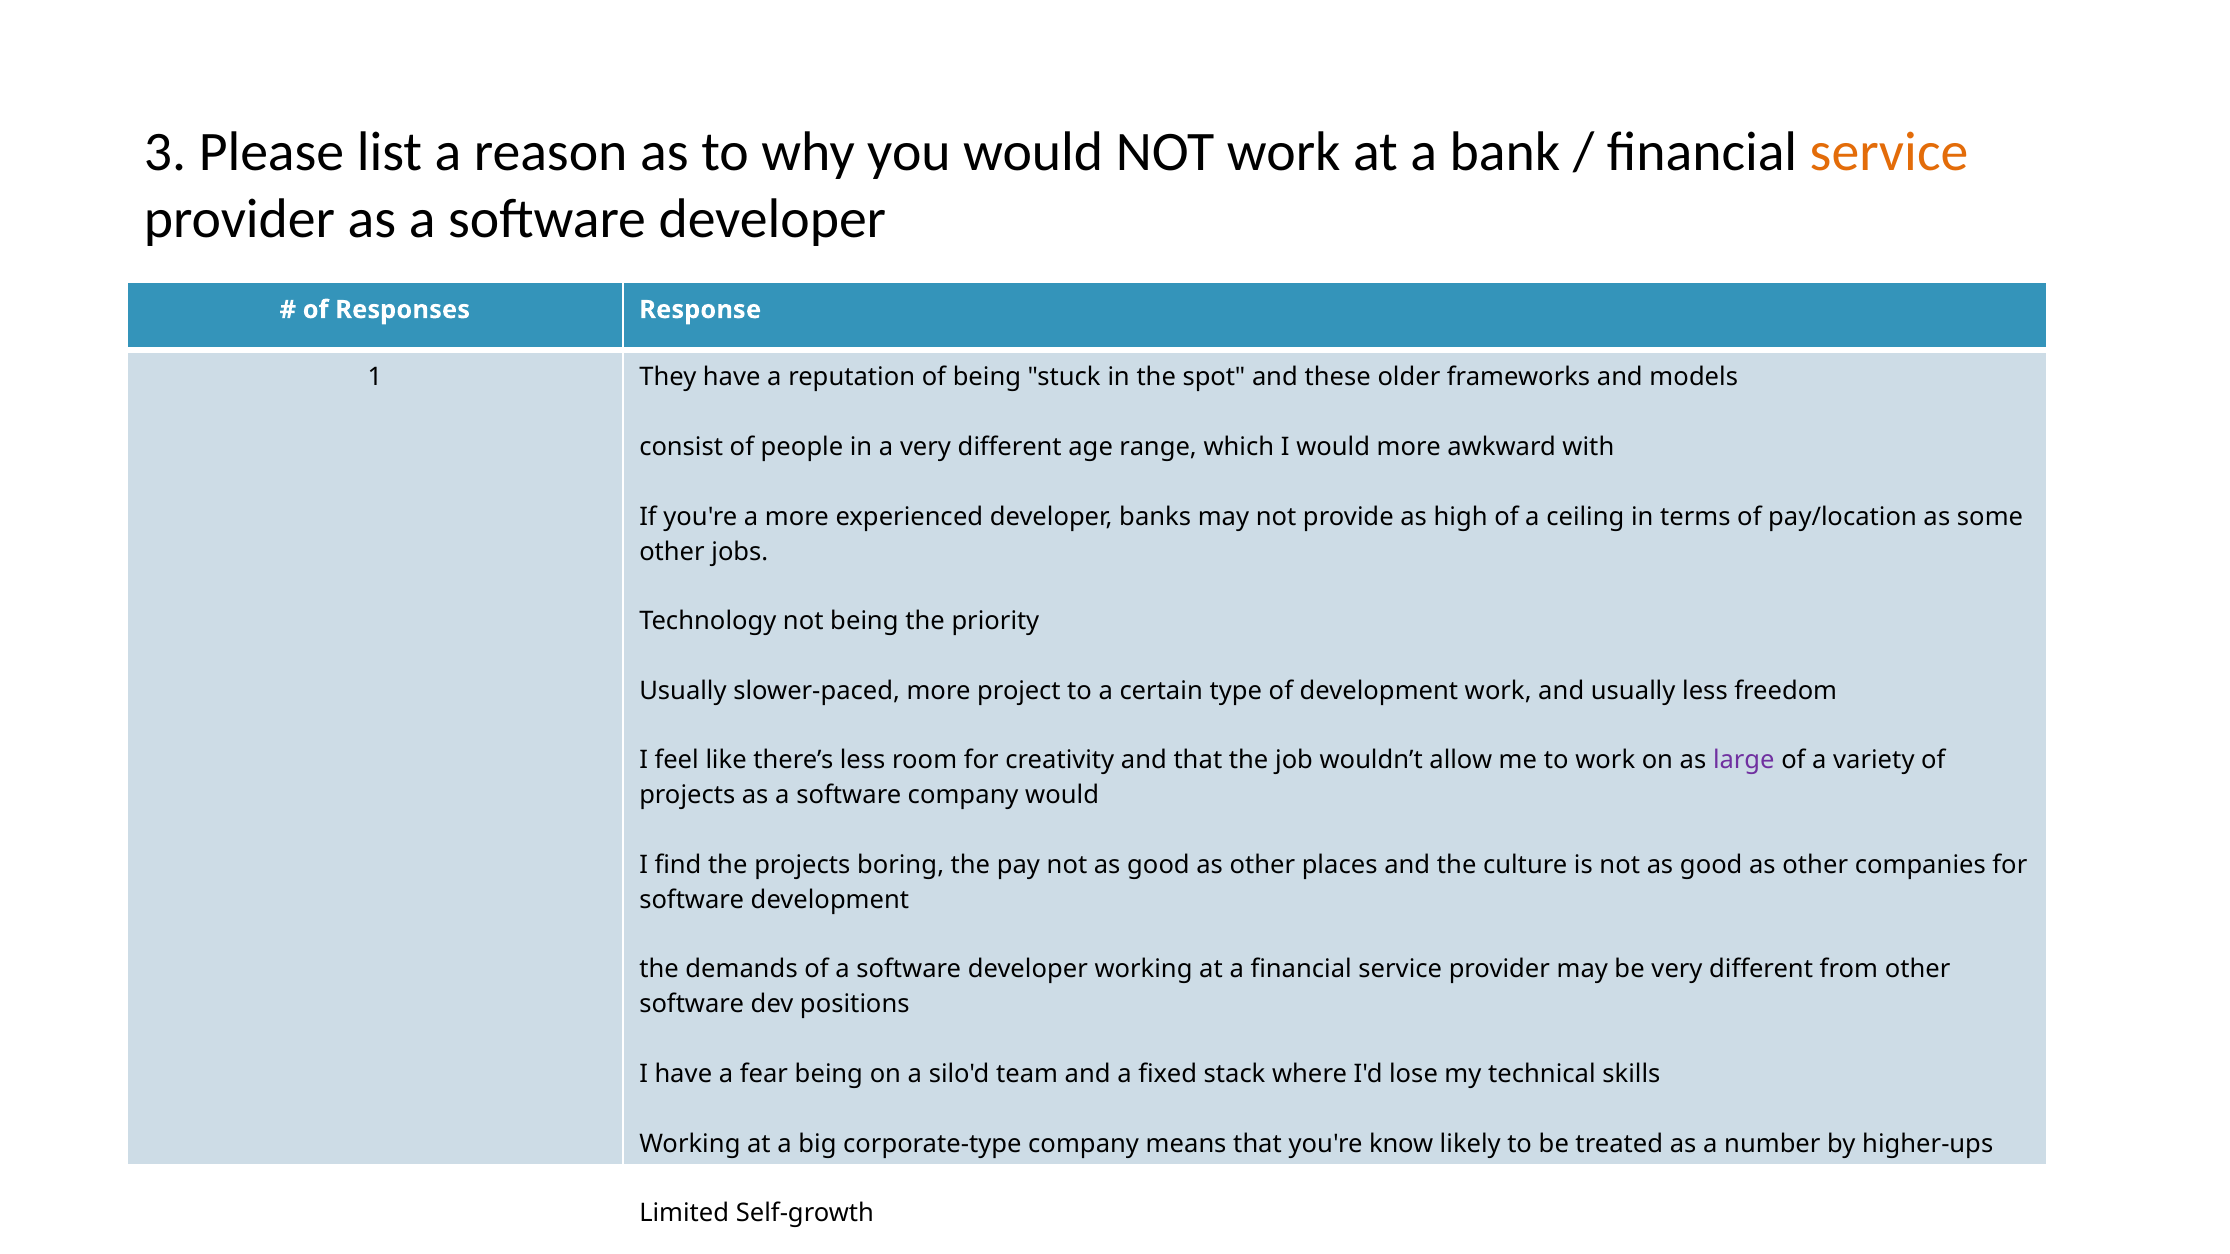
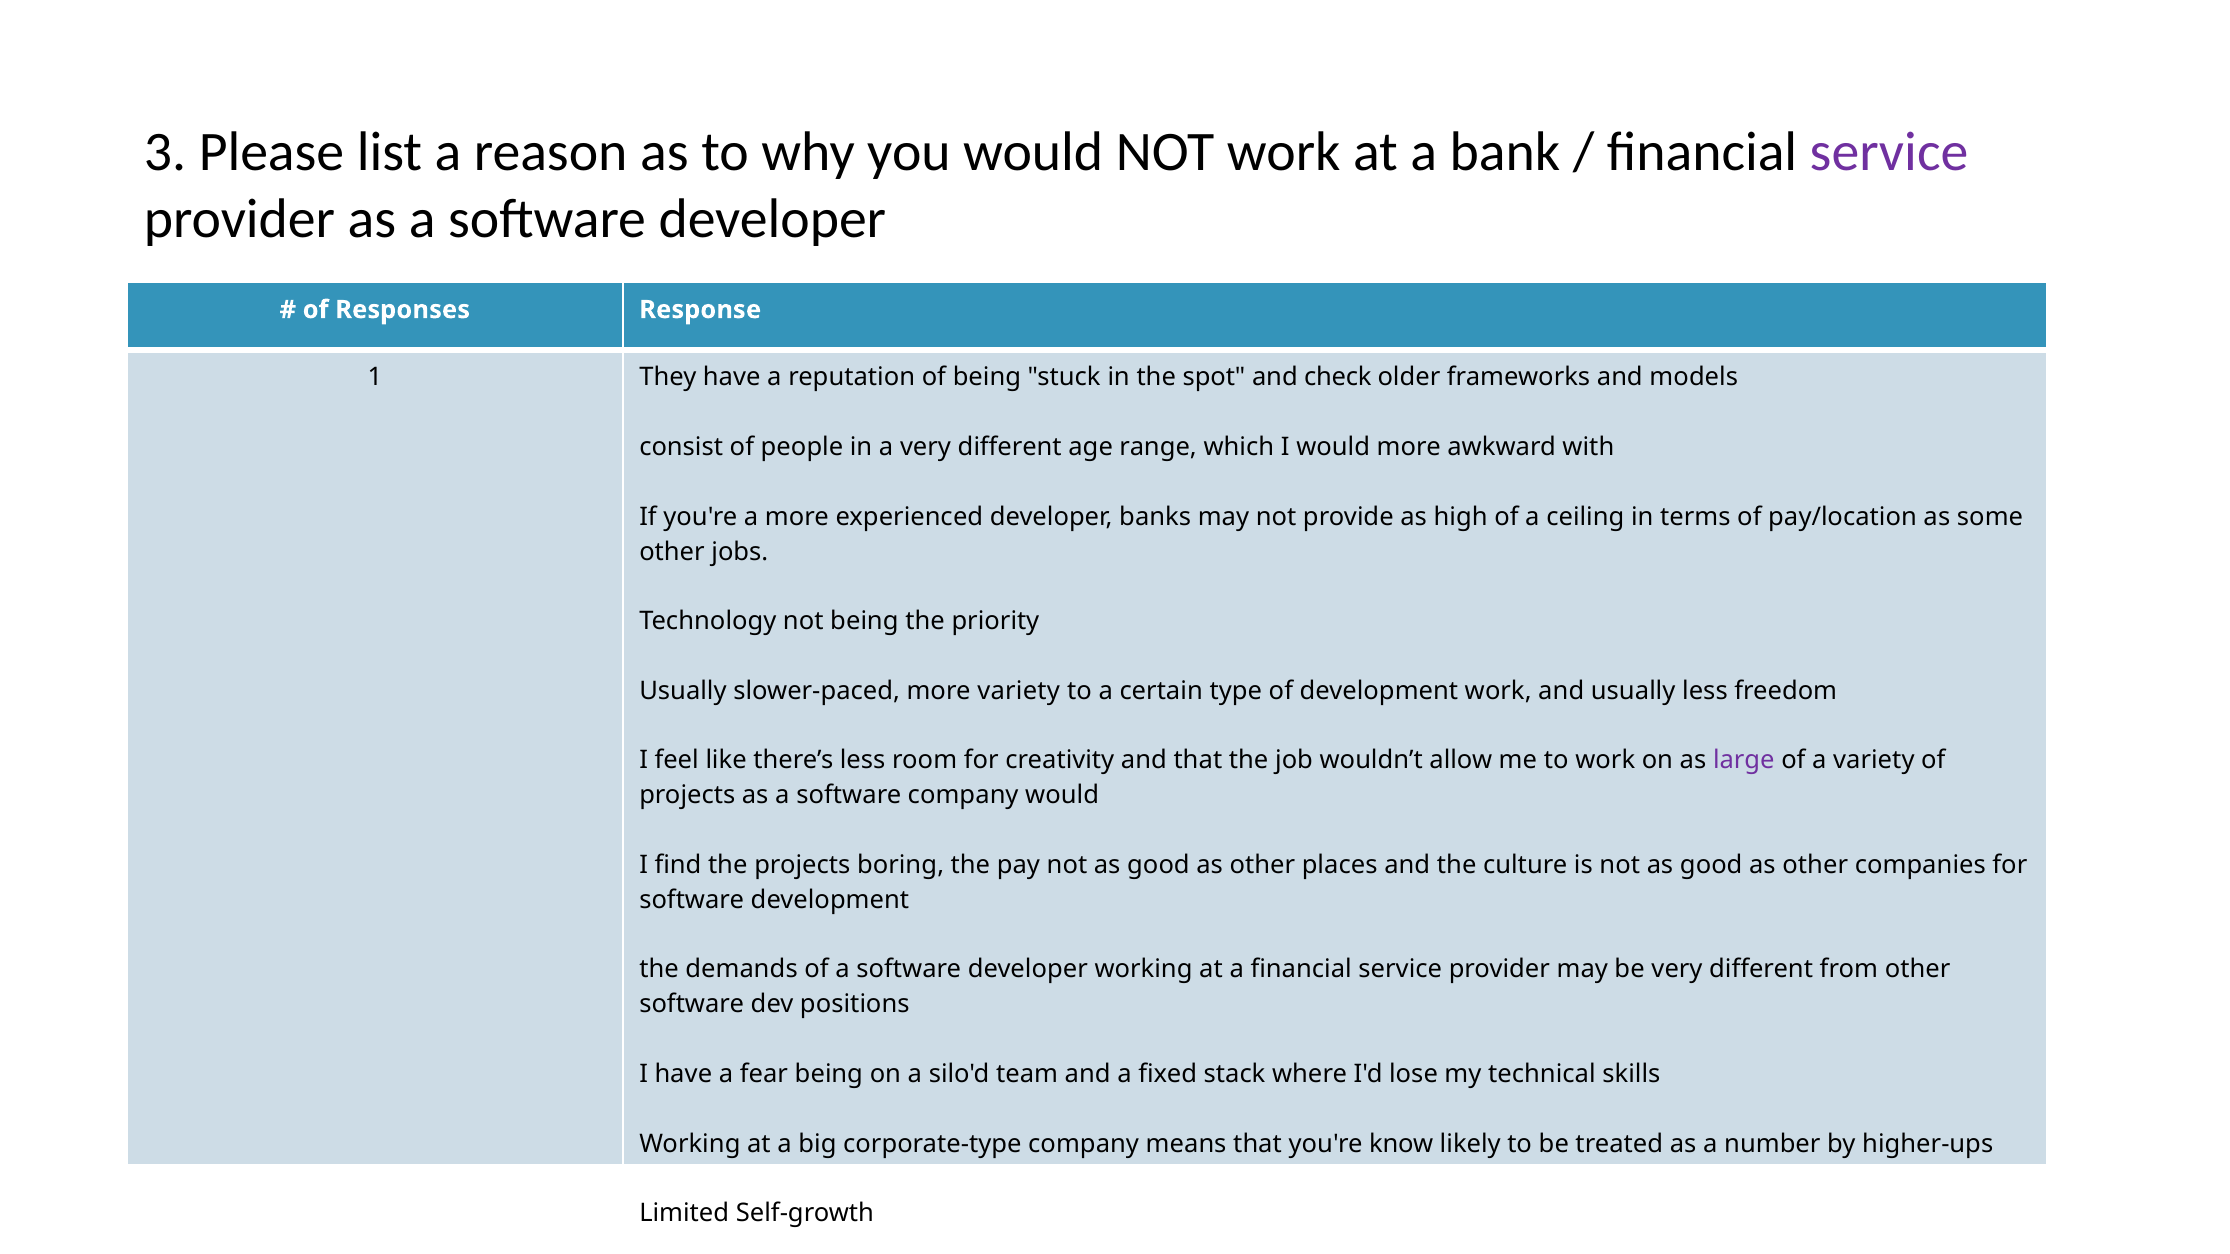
service colour: orange -> purple (1889, 152)
these: these -> check (1338, 378)
more project: project -> variety (1019, 691)
